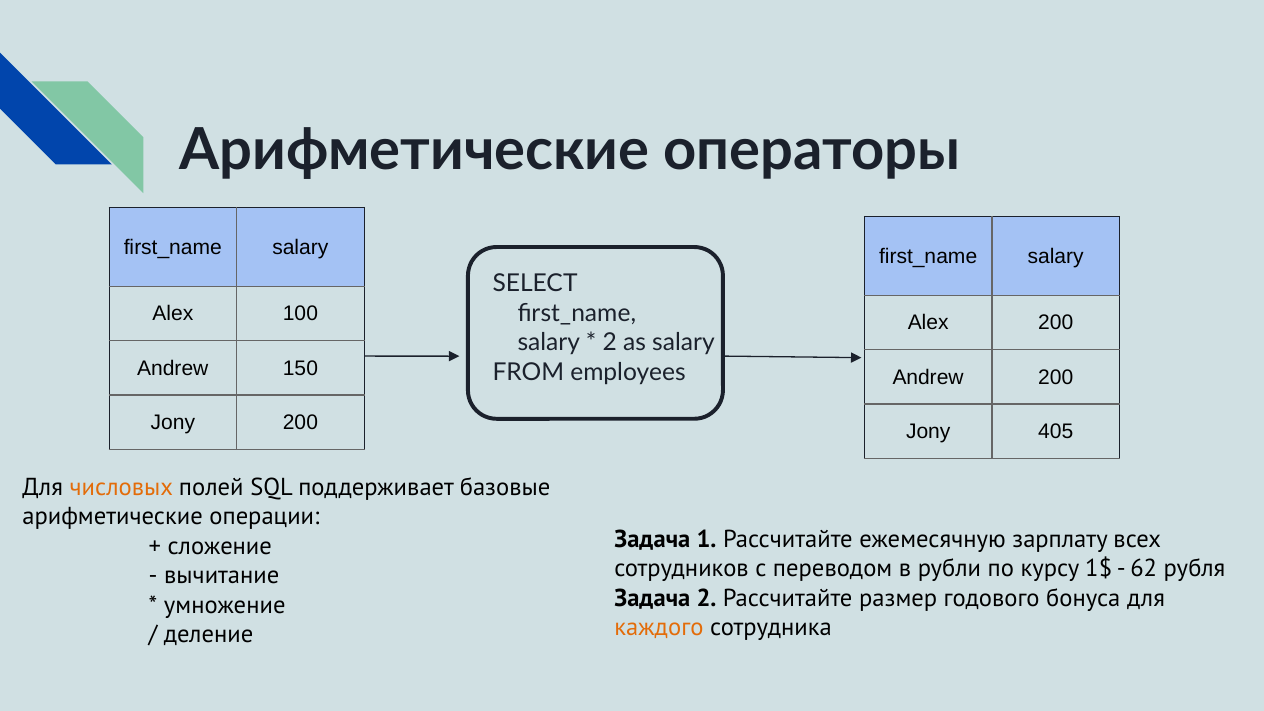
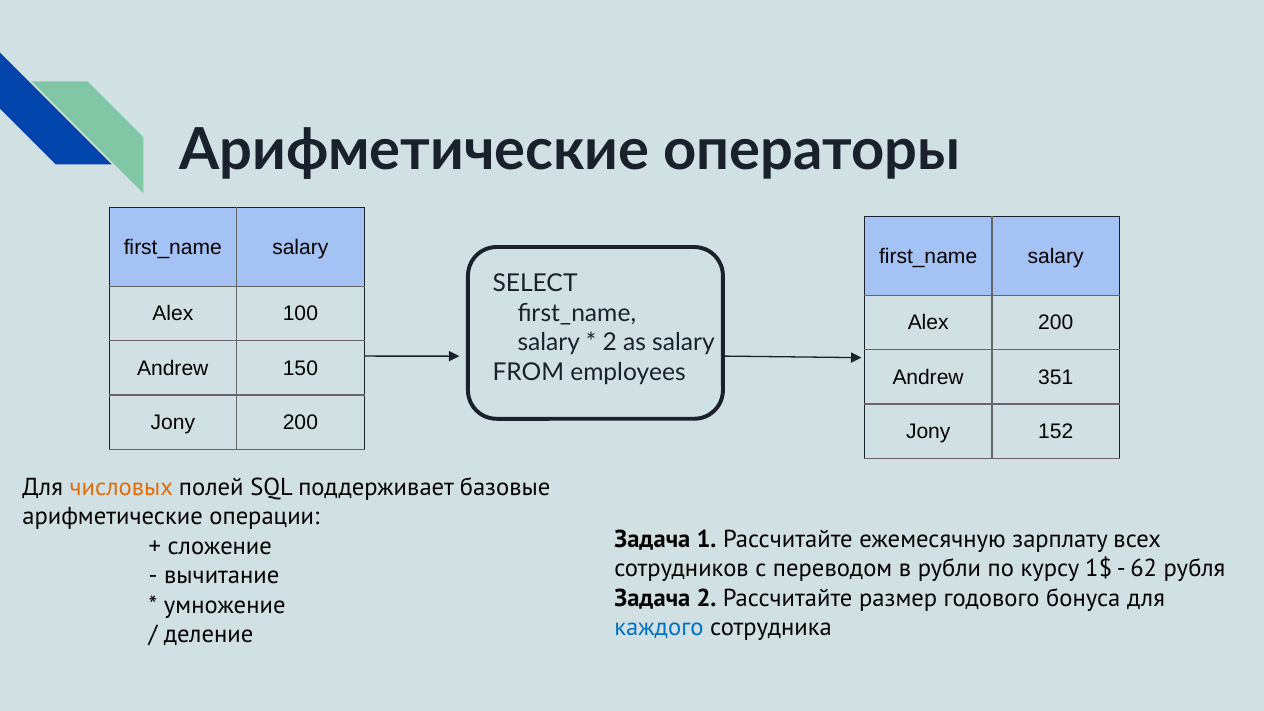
Andrew 200: 200 -> 351 (1056, 377)
405: 405 -> 152 (1056, 432)
каждого colour: orange -> blue (659, 628)
